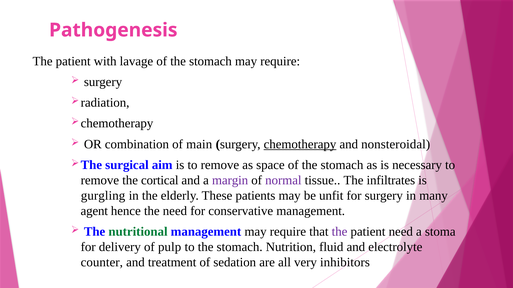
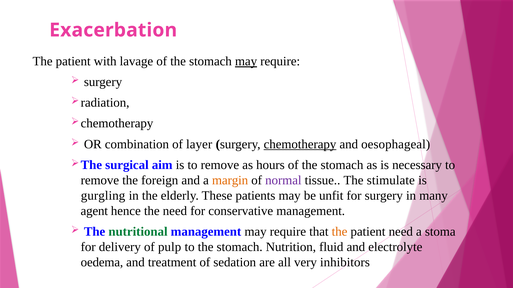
Pathogenesis: Pathogenesis -> Exacerbation (113, 30)
may underline: none -> present (246, 61)
main: main -> layer (199, 144)
nonsteroidal: nonsteroidal -> oesophageal (396, 144)
space: space -> hours (270, 165)
cortical: cortical -> foreign (160, 181)
margin colour: purple -> orange (230, 181)
infiltrates: infiltrates -> stimulate (391, 181)
the colour: purple -> orange (340, 232)
counter: counter -> oedema (102, 263)
